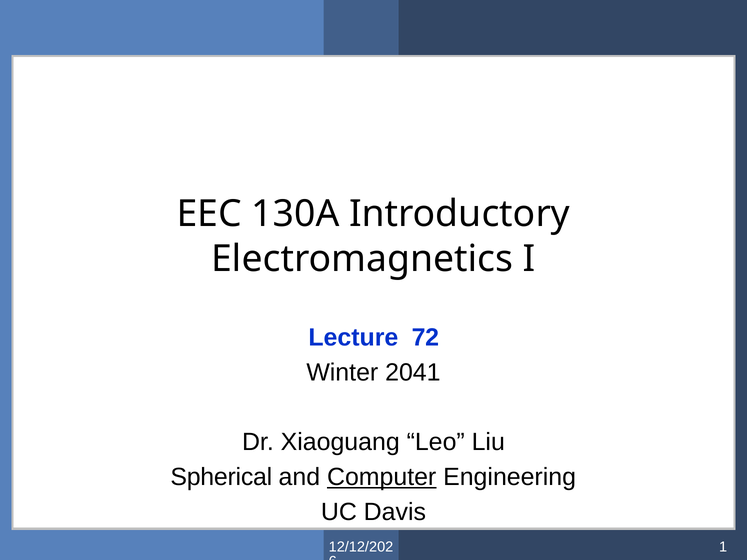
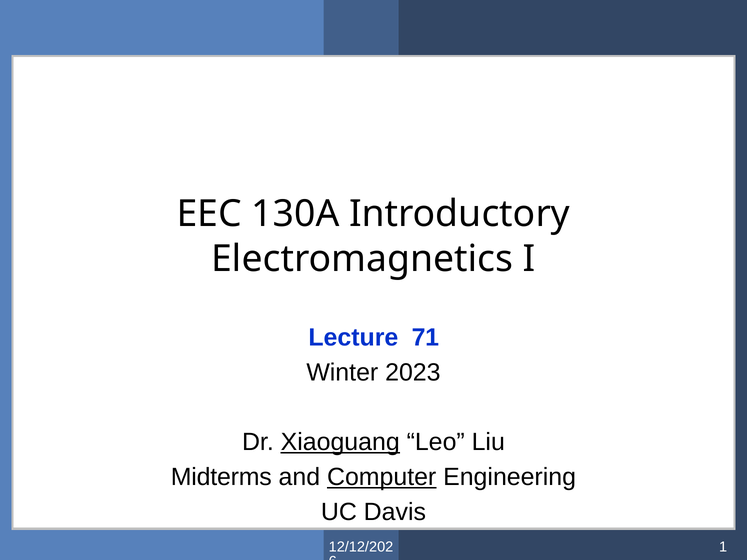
72: 72 -> 71 (425, 338)
2041: 2041 -> 2023 (413, 373)
Xiaoguang underline: none -> present (340, 442)
Spherical: Spherical -> Midterms (221, 477)
